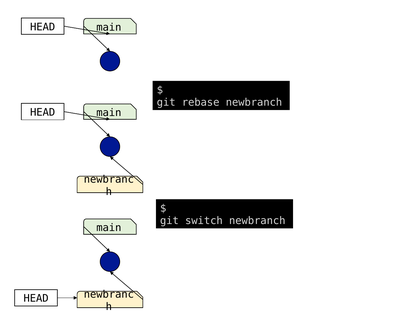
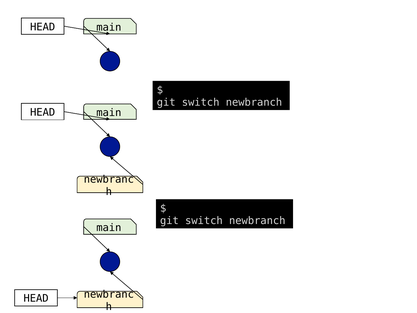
rebase: rebase -> switch (201, 102)
